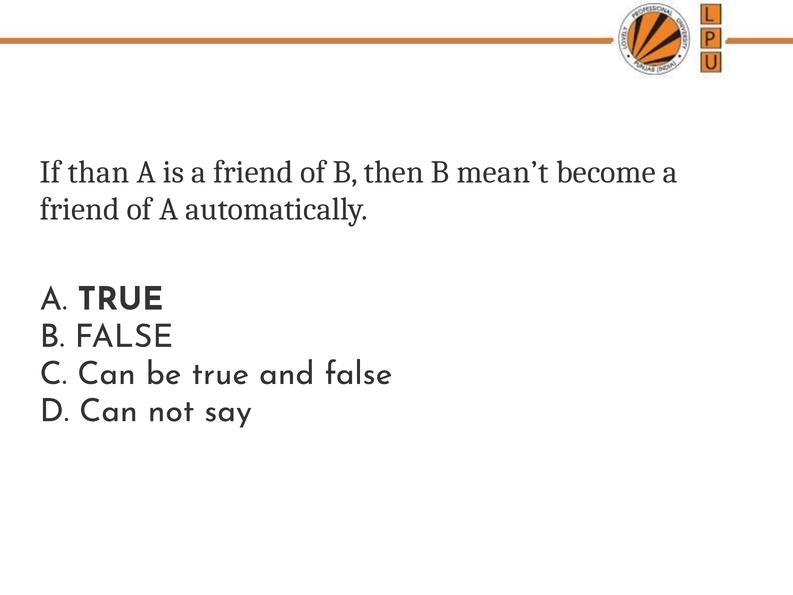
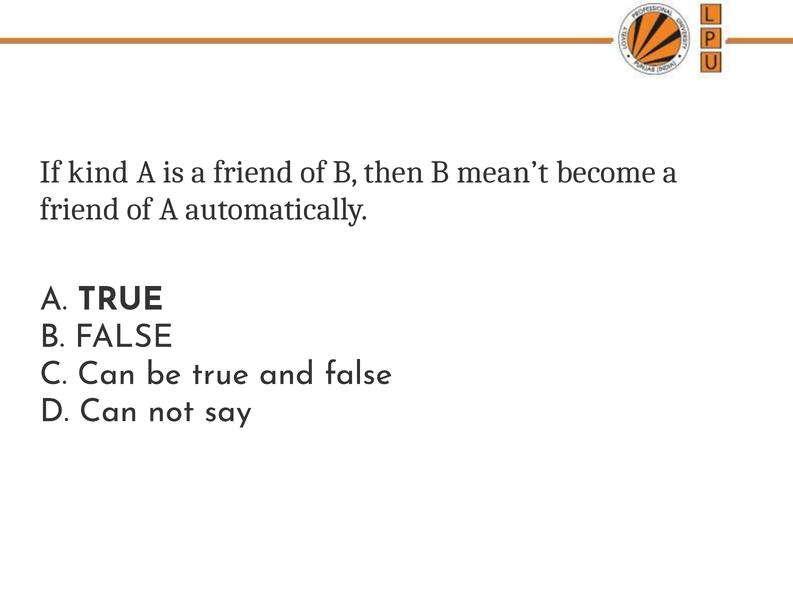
than: than -> kind (98, 172)
